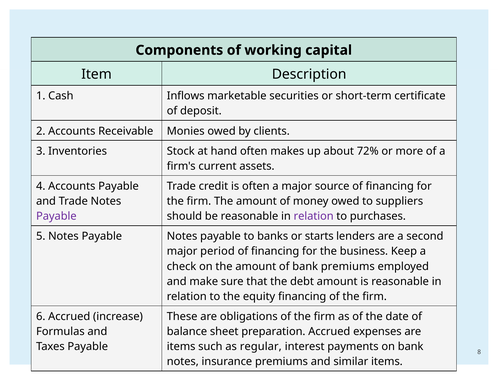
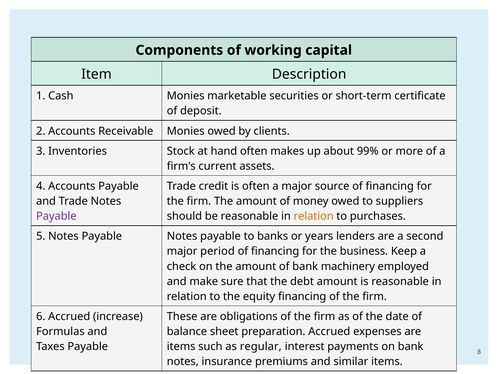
Cash Inflows: Inflows -> Monies (186, 96)
72%: 72% -> 99% (368, 151)
relation colour: purple -> orange (314, 216)
starts: starts -> years (319, 236)
bank premiums: premiums -> machinery (348, 266)
